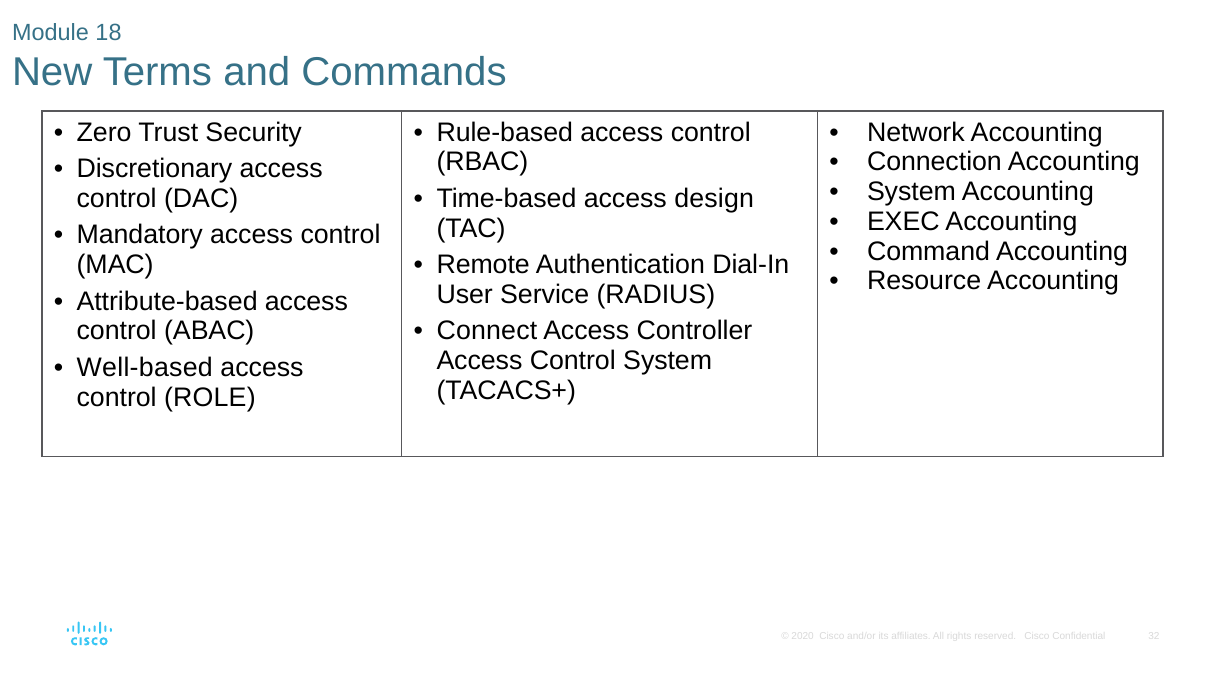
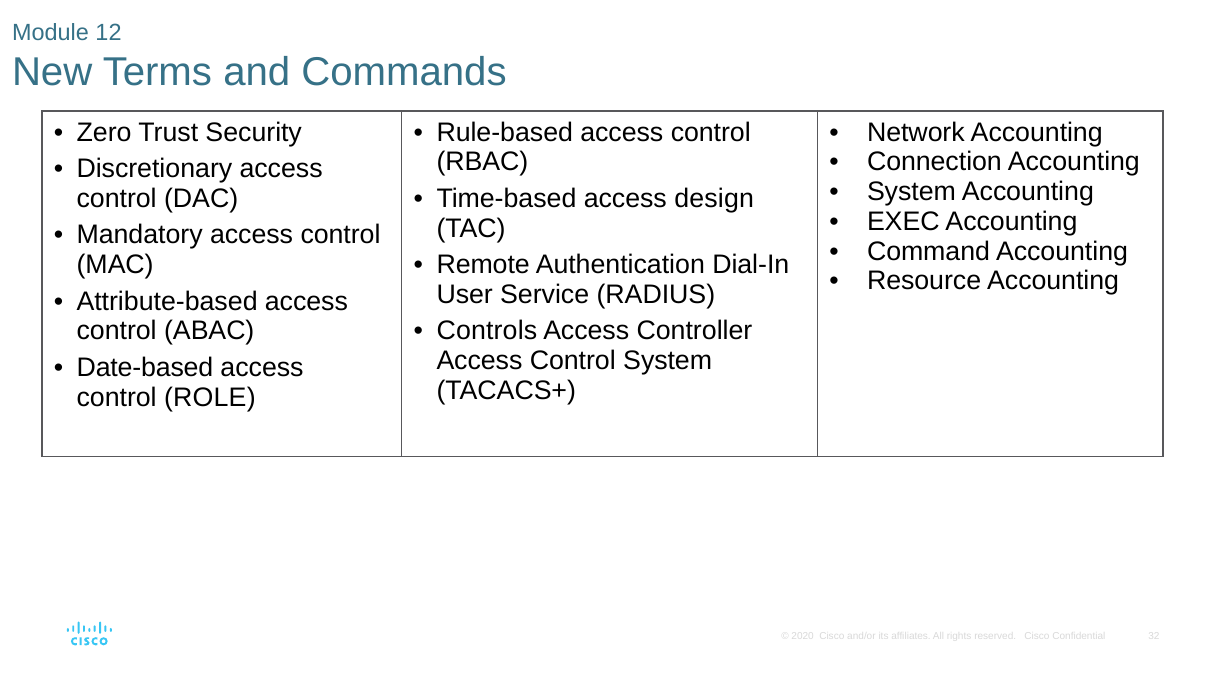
18: 18 -> 12 (109, 33)
Connect: Connect -> Controls (487, 331)
Well-based: Well-based -> Date-based (145, 367)
